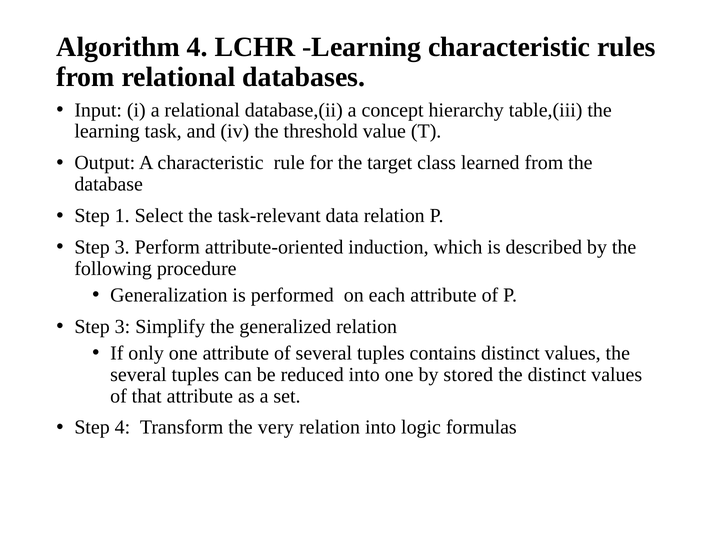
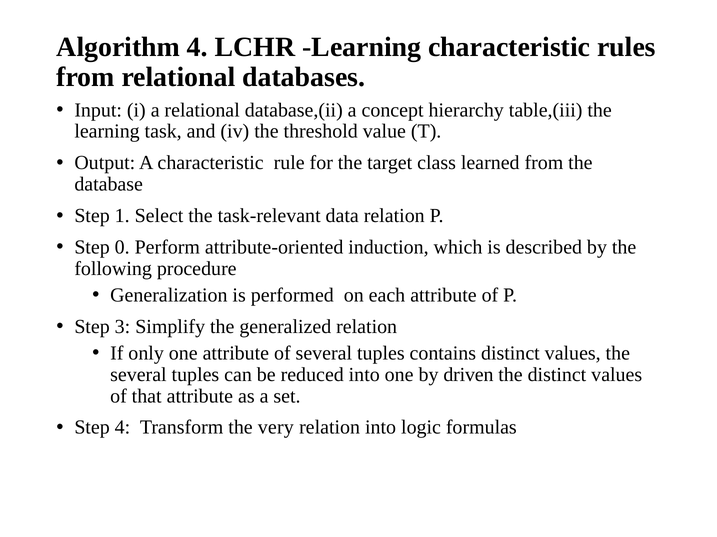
3: 3 -> 0 (122, 248)
stored: stored -> driven (468, 375)
